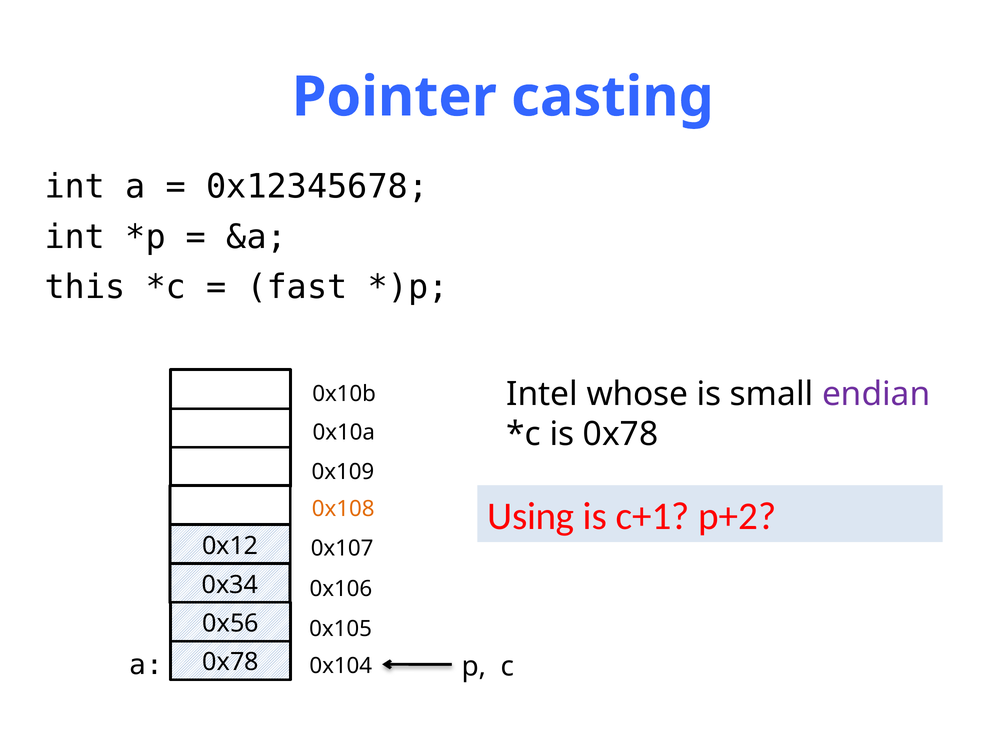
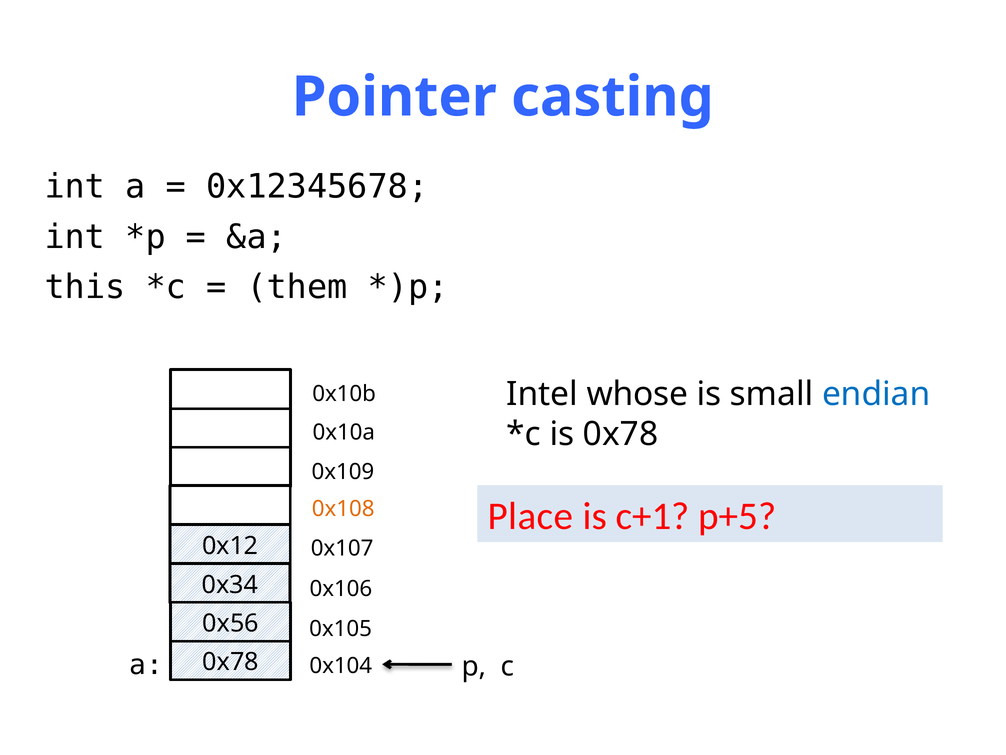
fast: fast -> them (297, 287)
endian colour: purple -> blue (876, 394)
Using: Using -> Place (530, 516)
p+2: p+2 -> p+5 (737, 516)
